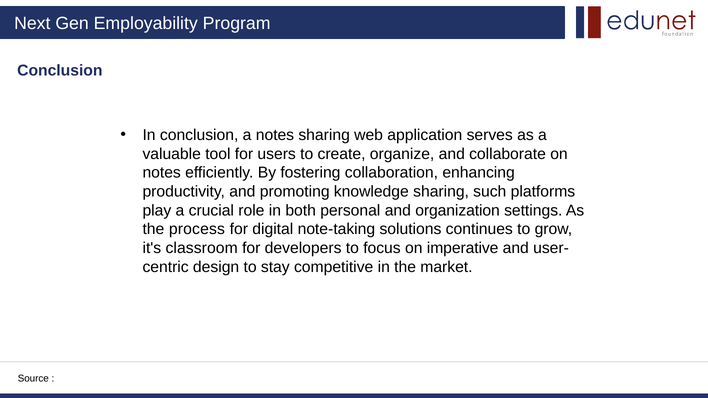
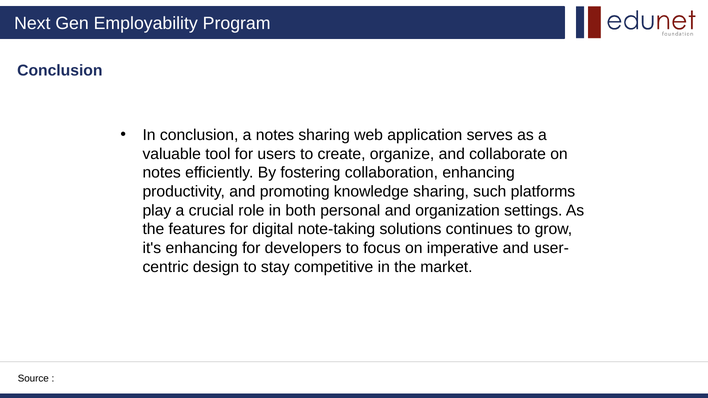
process: process -> features (197, 229)
it's classroom: classroom -> enhancing (202, 248)
